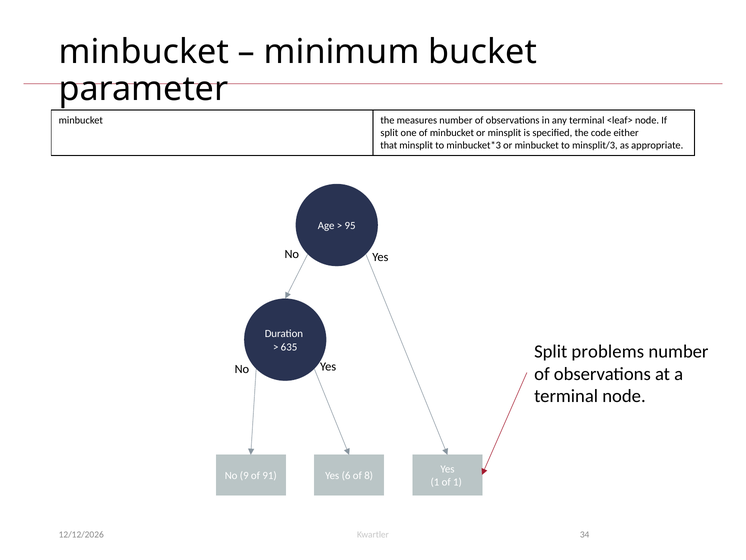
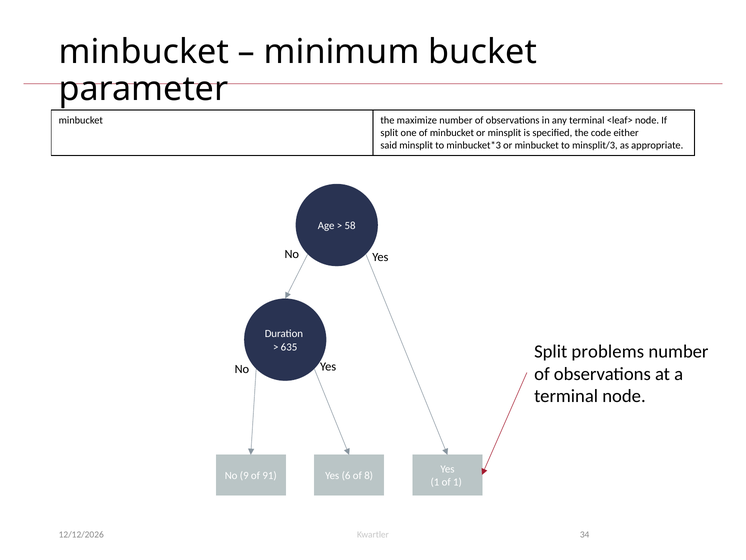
measures: measures -> maximize (417, 120)
that: that -> said (389, 145)
95: 95 -> 58 (350, 226)
